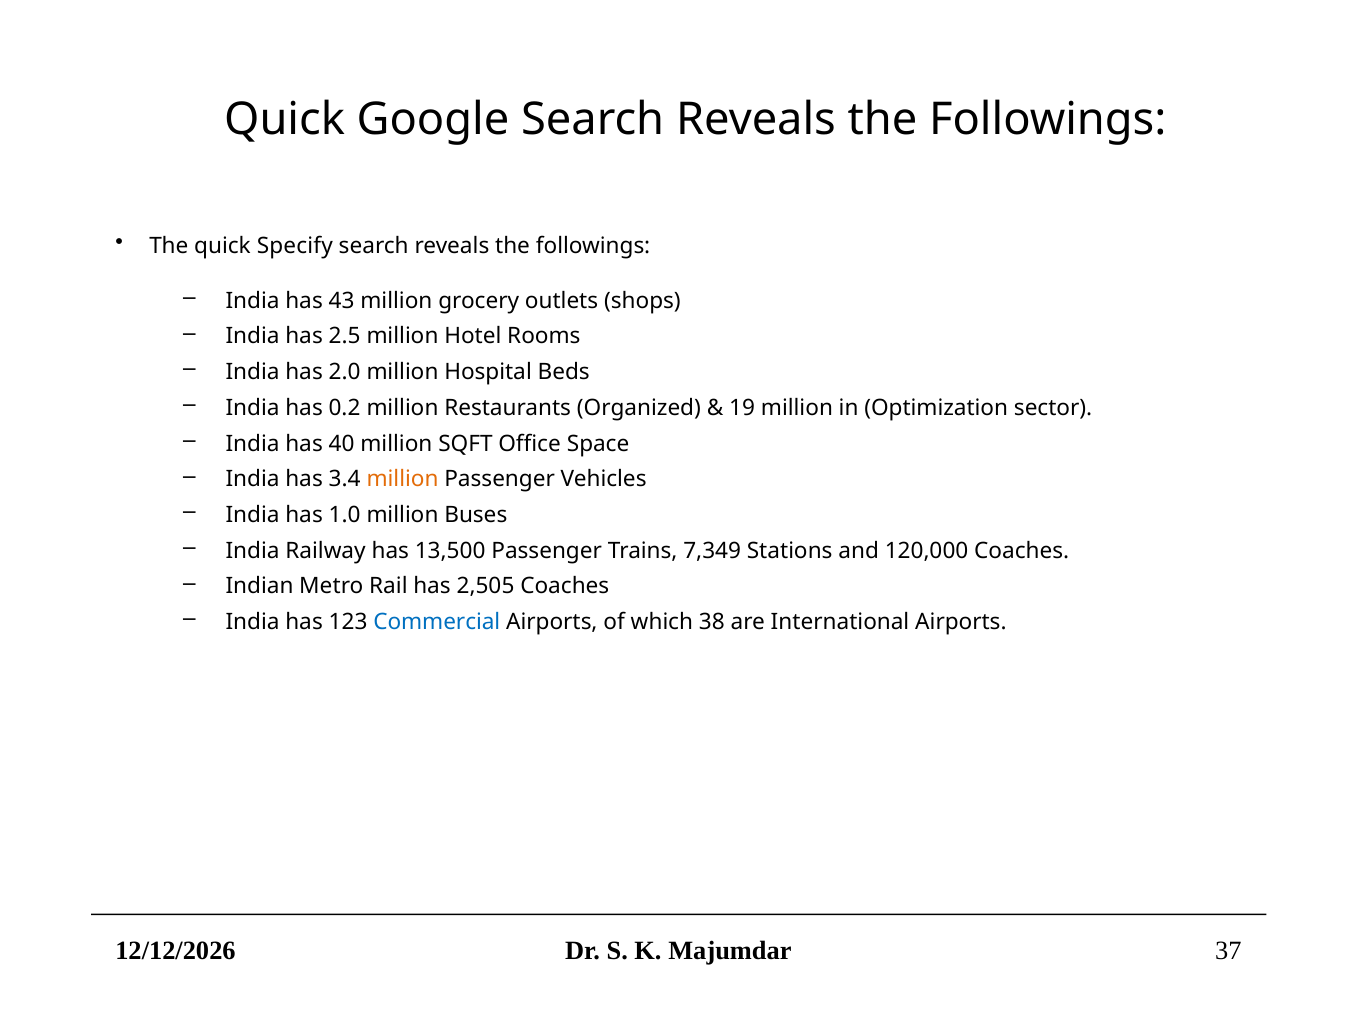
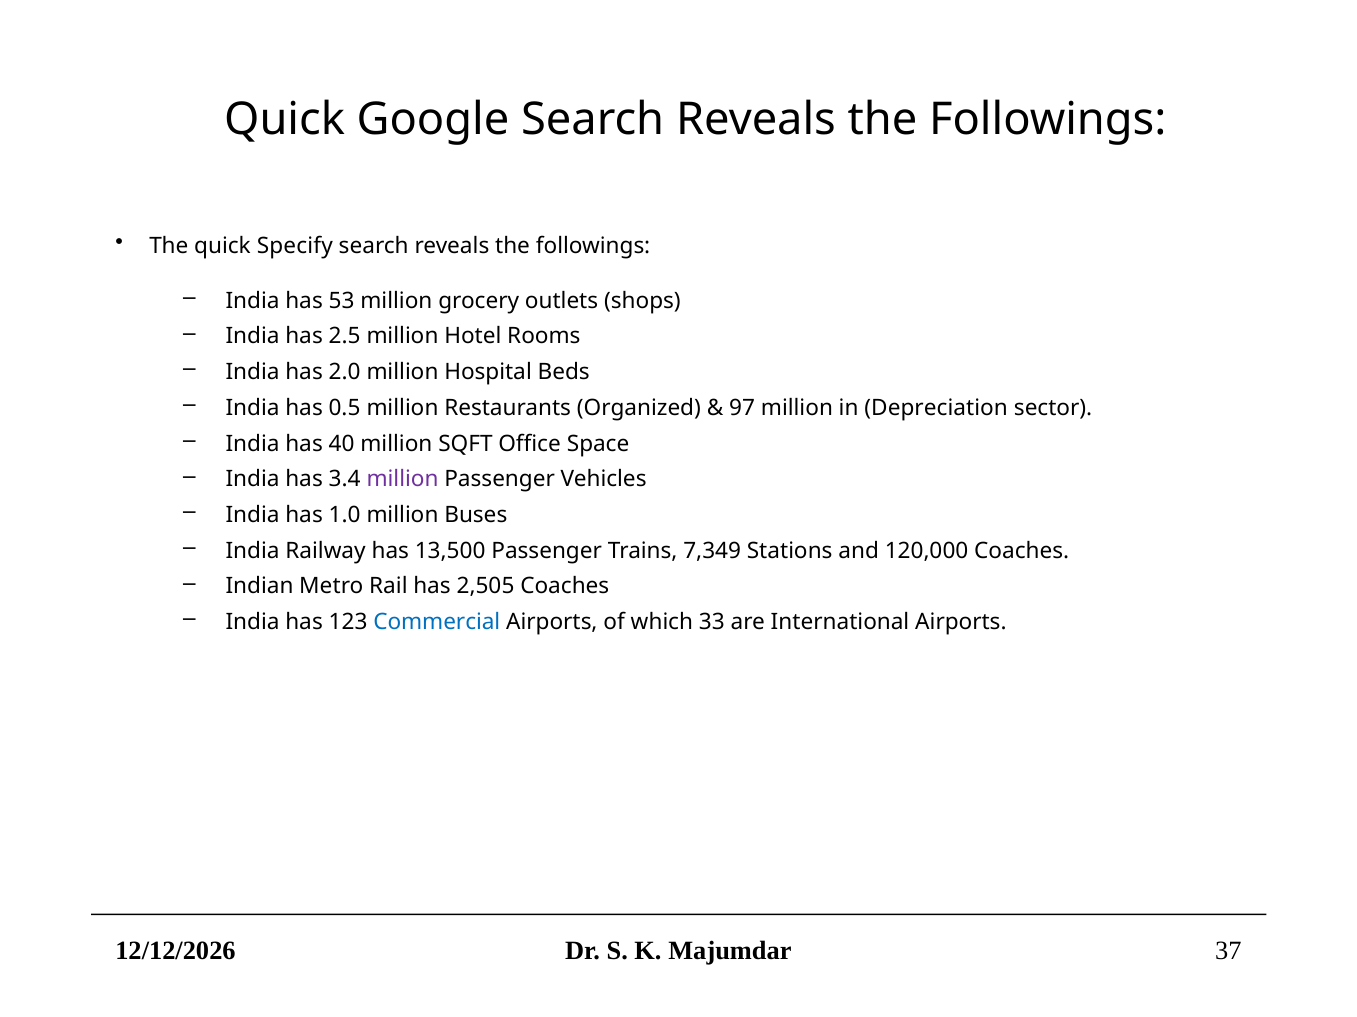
43: 43 -> 53 (342, 301)
0.2: 0.2 -> 0.5 (345, 408)
19: 19 -> 97 (742, 408)
Optimization: Optimization -> Depreciation (936, 408)
million colour: orange -> purple (403, 480)
38: 38 -> 33 (712, 623)
